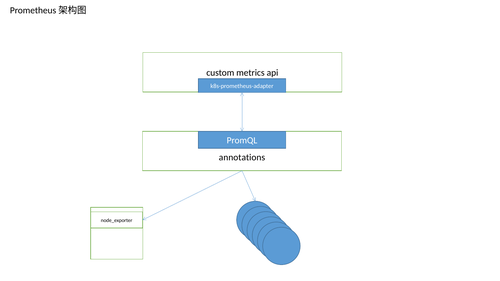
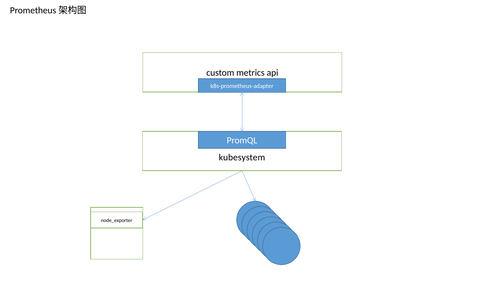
annotations: annotations -> kubesystem (242, 157)
